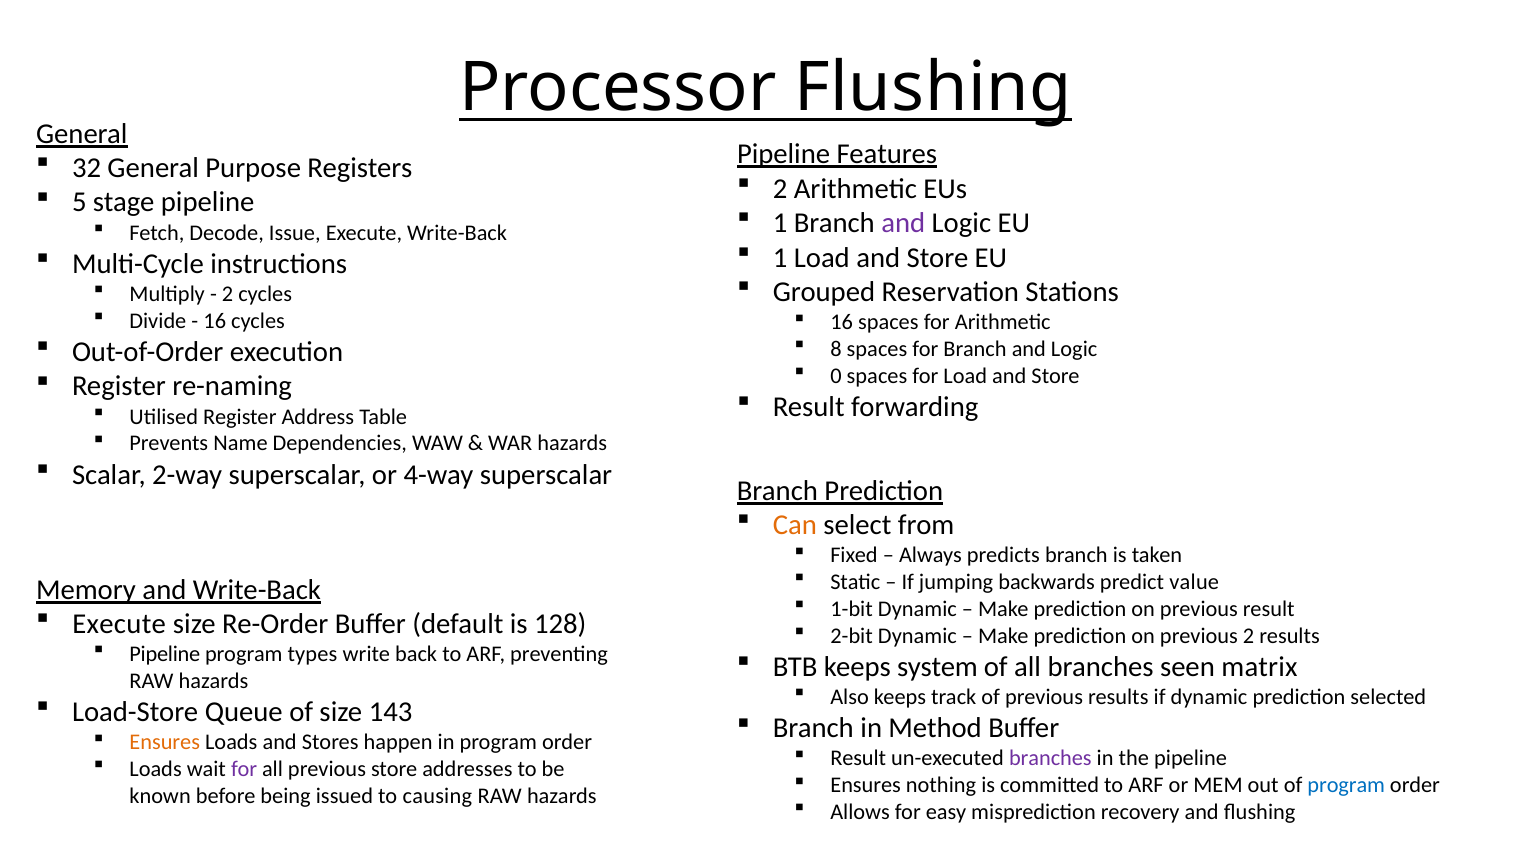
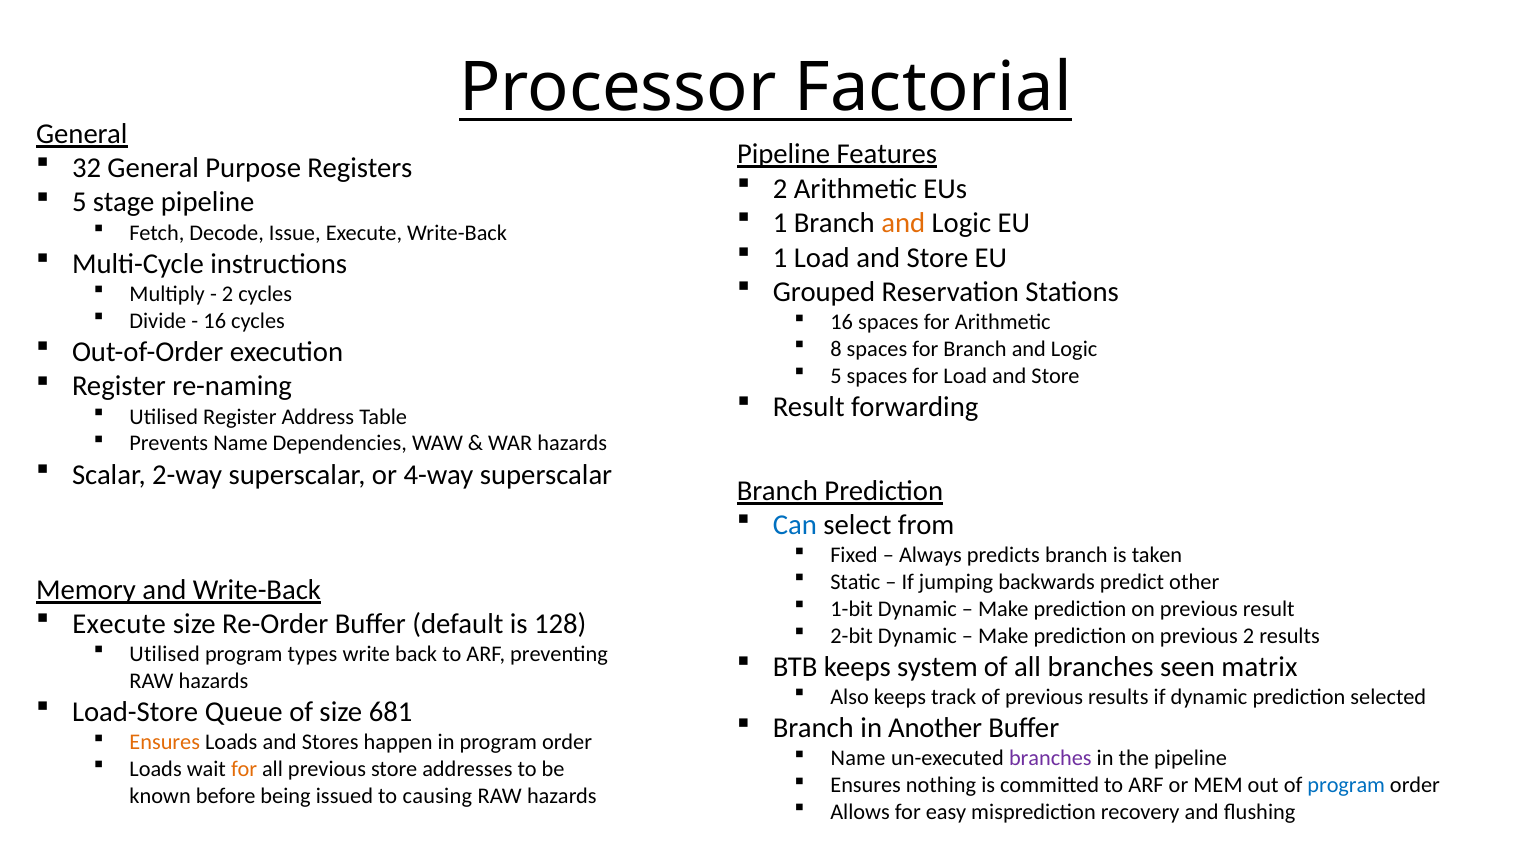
Processor Flushing: Flushing -> Factorial (933, 88)
and colour: purple -> orange (903, 223)
0: 0 -> 5 (836, 376)
Can colour: orange -> blue (795, 525)
value: value -> other (1194, 582)
Pipeline: Pipeline -> Utilised (165, 654)
143: 143 -> 681 (391, 712)
Method: Method -> Another (935, 728)
Result: Result -> Name (858, 758)
for colour: purple -> orange (244, 769)
